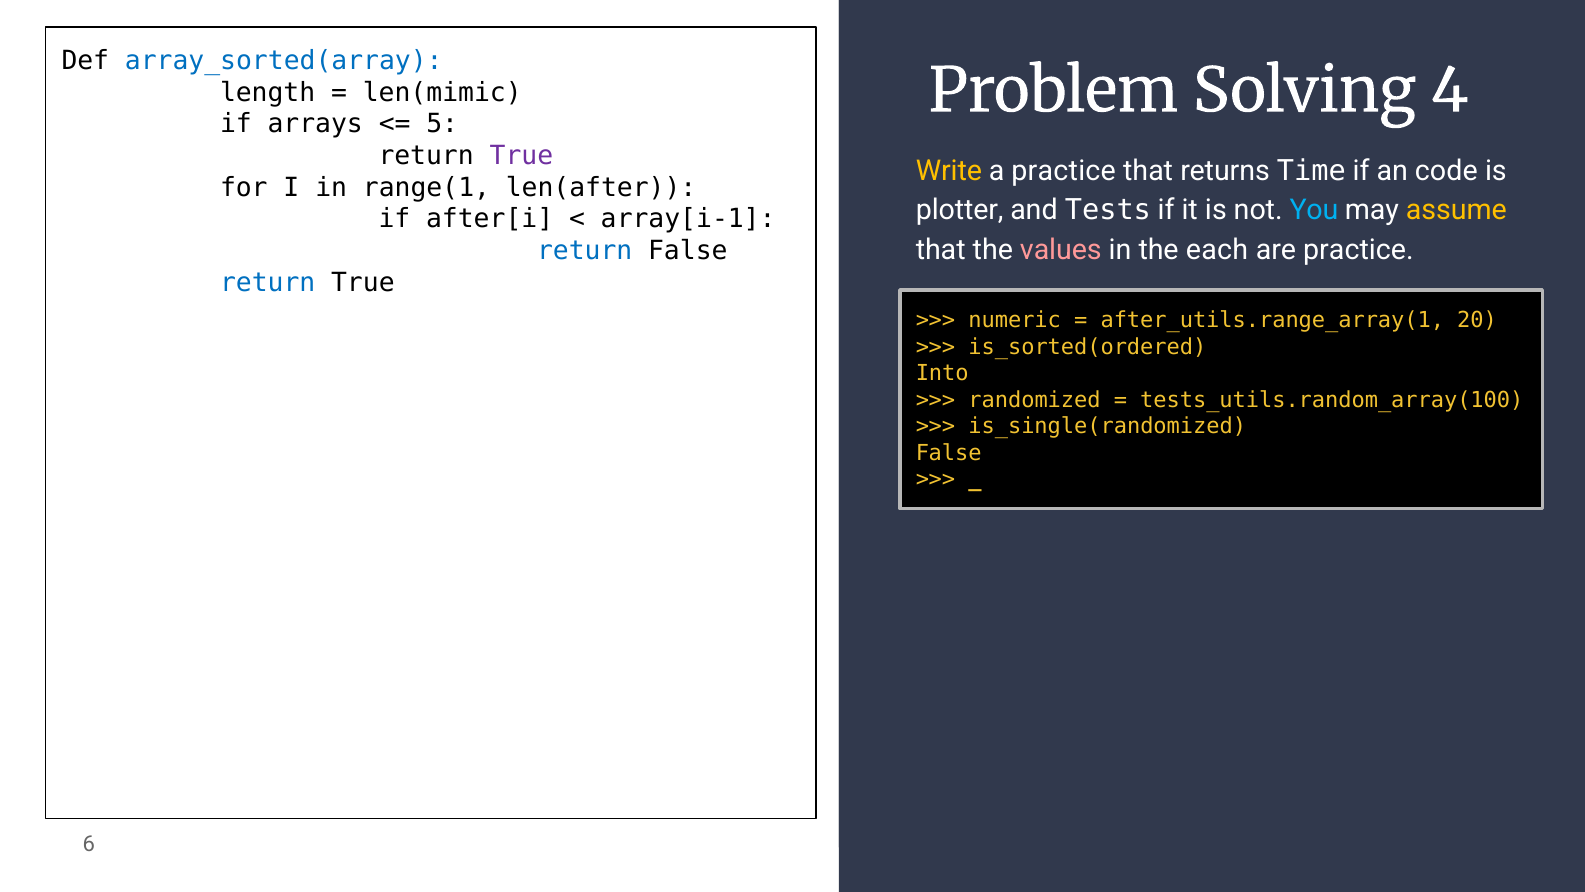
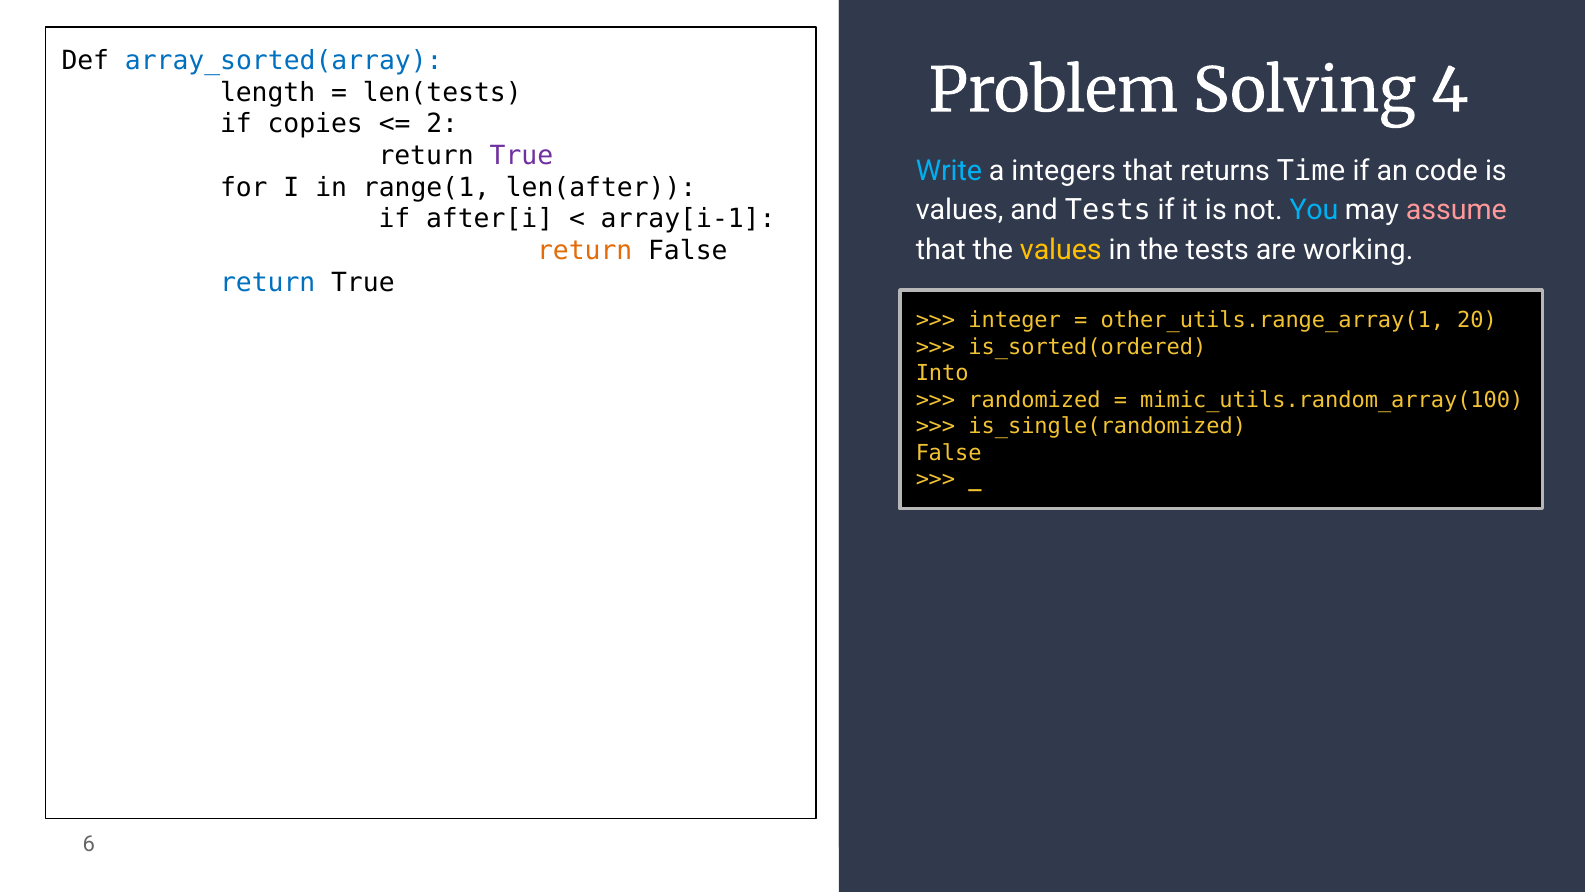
len(mimic: len(mimic -> len(tests (442, 92)
arrays: arrays -> copies (315, 124)
5: 5 -> 2 (442, 124)
Write colour: yellow -> light blue (949, 171)
a practice: practice -> integers (1064, 171)
plotter: plotter -> values (960, 210)
assume colour: yellow -> pink (1456, 210)
values colour: pink -> yellow (1061, 250)
the each: each -> tests (1217, 250)
are practice: practice -> working (1358, 250)
return colour: blue -> orange (585, 251)
numeric: numeric -> integer (1015, 320)
after_utils.range_array(1: after_utils.range_array(1 -> other_utils.range_array(1 (1272, 320)
tests_utils.random_array(100: tests_utils.random_array(100 -> mimic_utils.random_array(100 (1332, 400)
